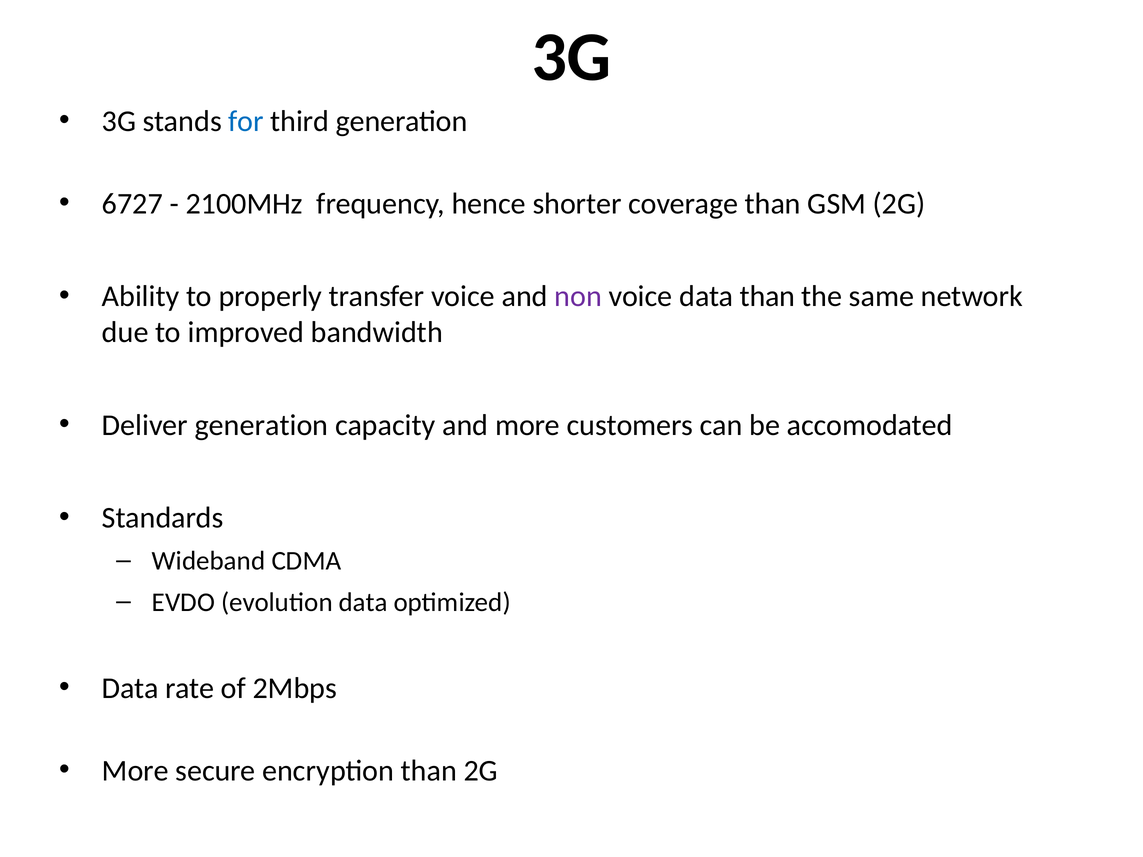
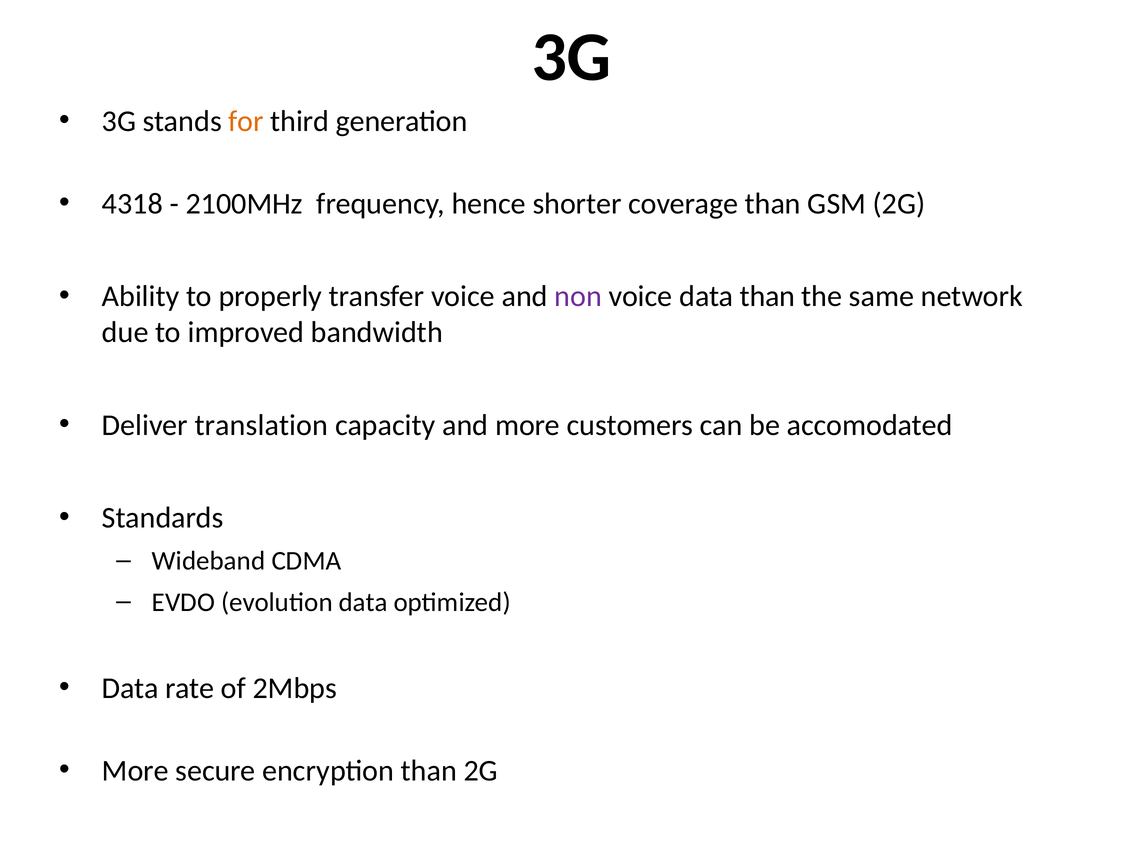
for colour: blue -> orange (246, 121)
6727: 6727 -> 4318 (132, 204)
Deliver generation: generation -> translation (261, 425)
